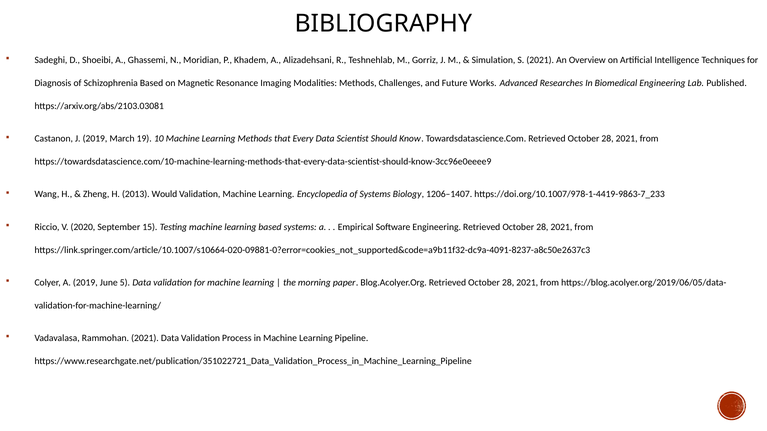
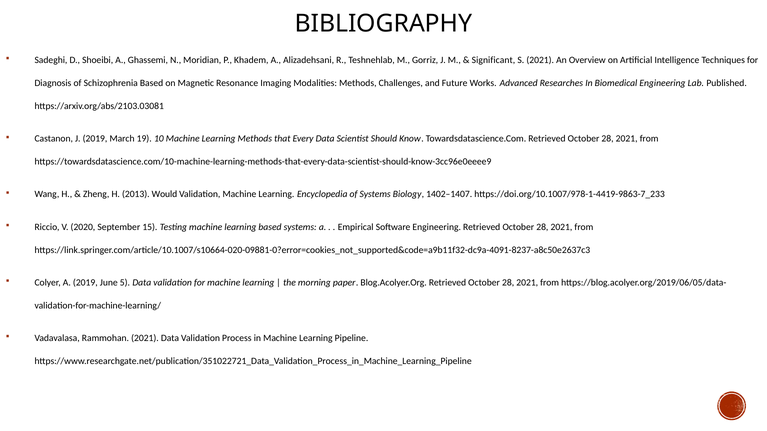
Simulation: Simulation -> Significant (493, 60)
1206–1407: 1206–1407 -> 1402–1407 (449, 195)
